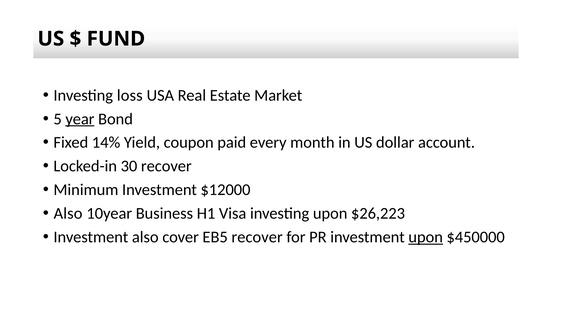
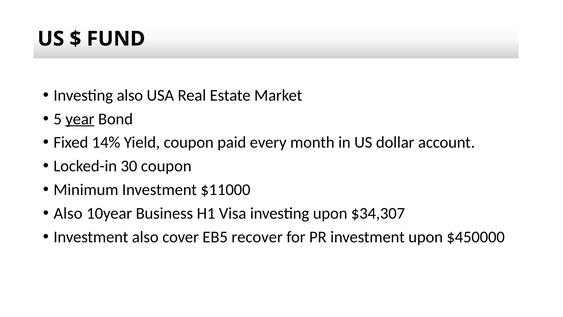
Investing loss: loss -> also (130, 95)
30 recover: recover -> coupon (166, 166)
$12000: $12000 -> $11000 (226, 190)
$26,223: $26,223 -> $34,307 (378, 213)
upon underline: present -> none (426, 237)
